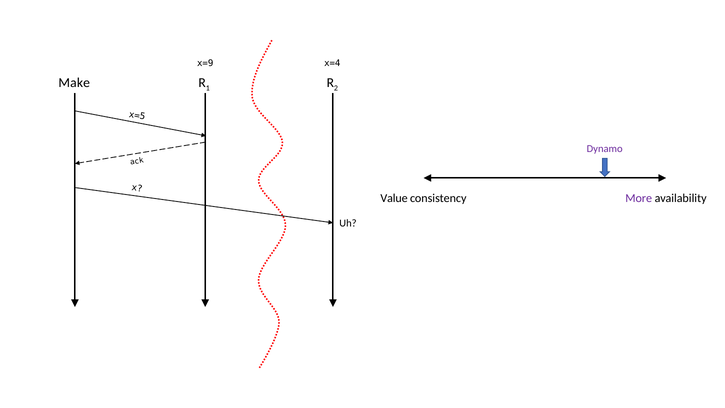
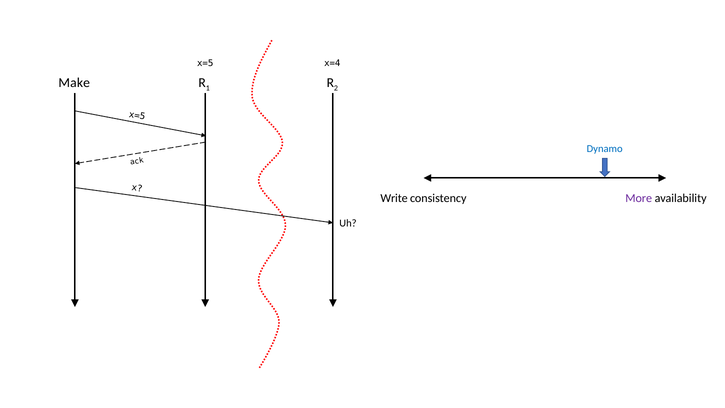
x=9: x=9 -> x=5 (205, 63)
Dynamo colour: purple -> blue (605, 149)
Value: Value -> Write (394, 198)
